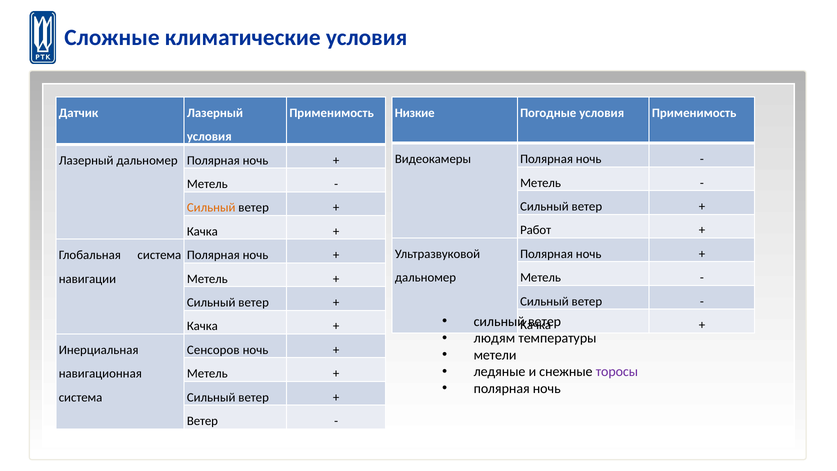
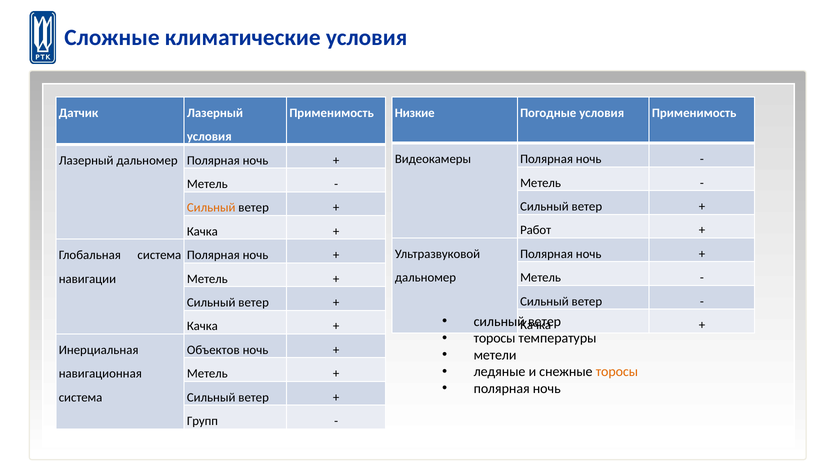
людям: людям -> торосы (495, 338)
Сенсоров: Сенсоров -> Объектов (213, 350)
торосы colour: purple -> orange (617, 372)
Ветер: Ветер -> Групп (202, 421)
